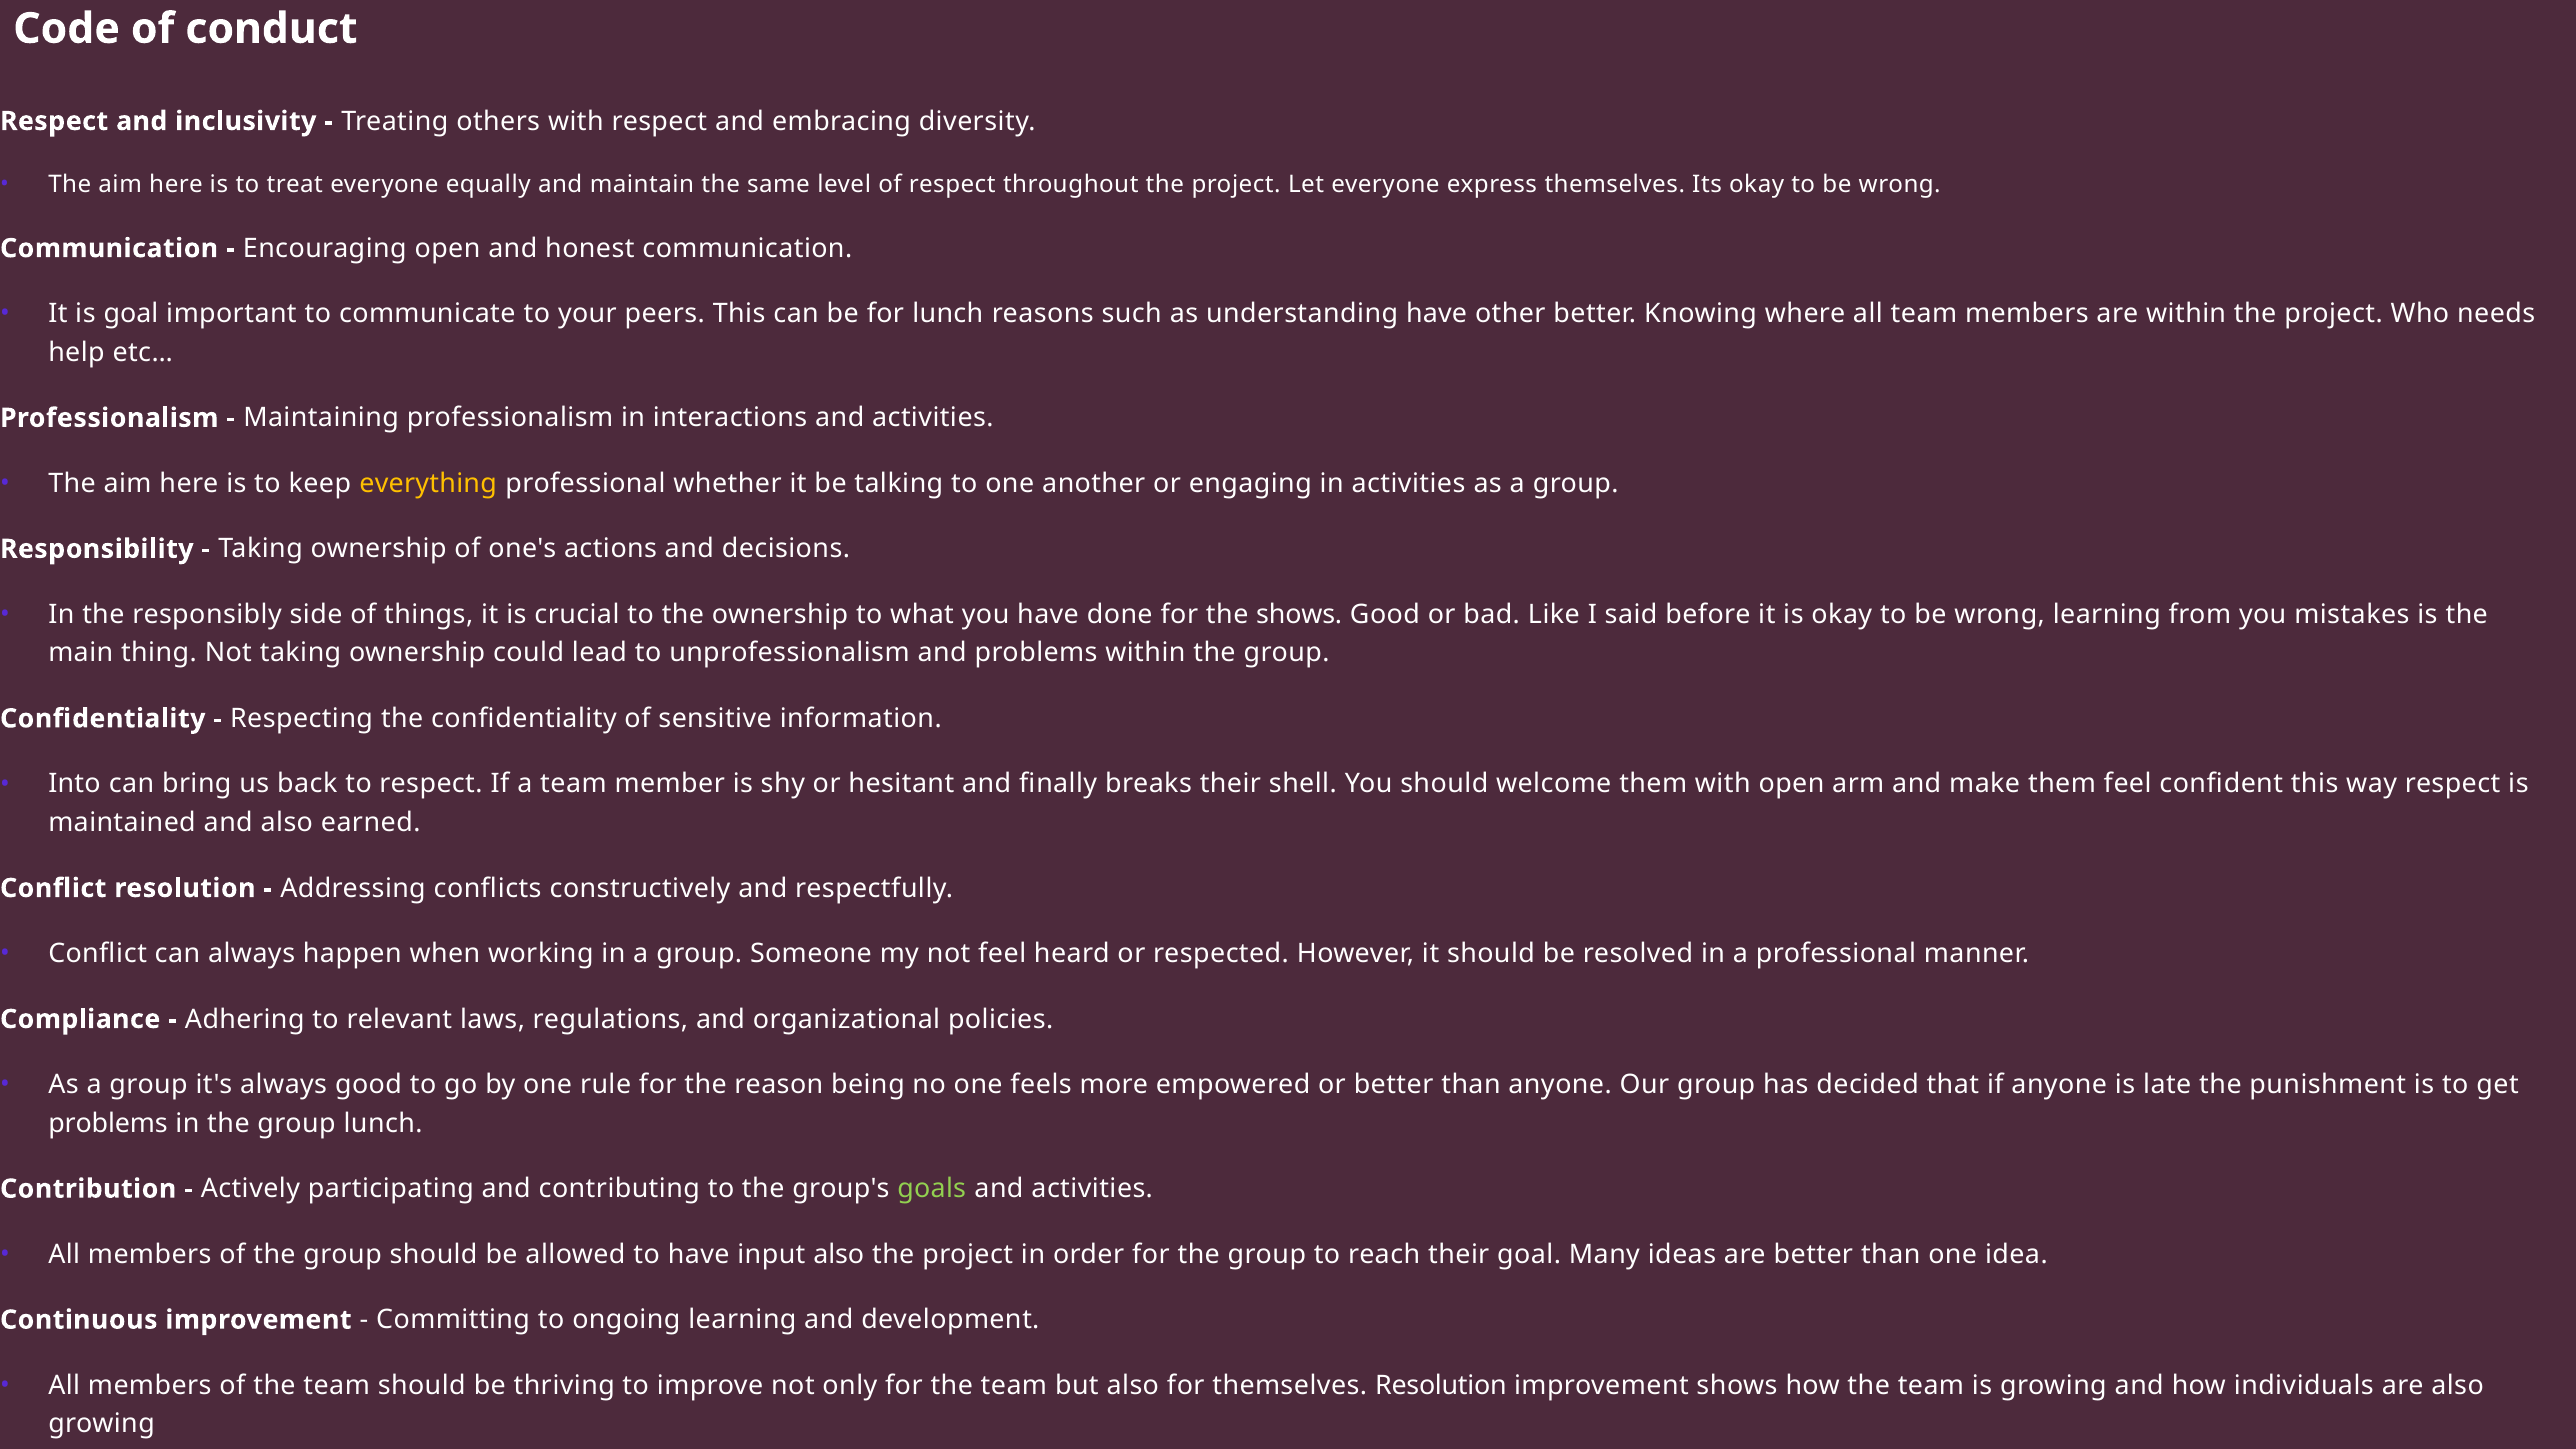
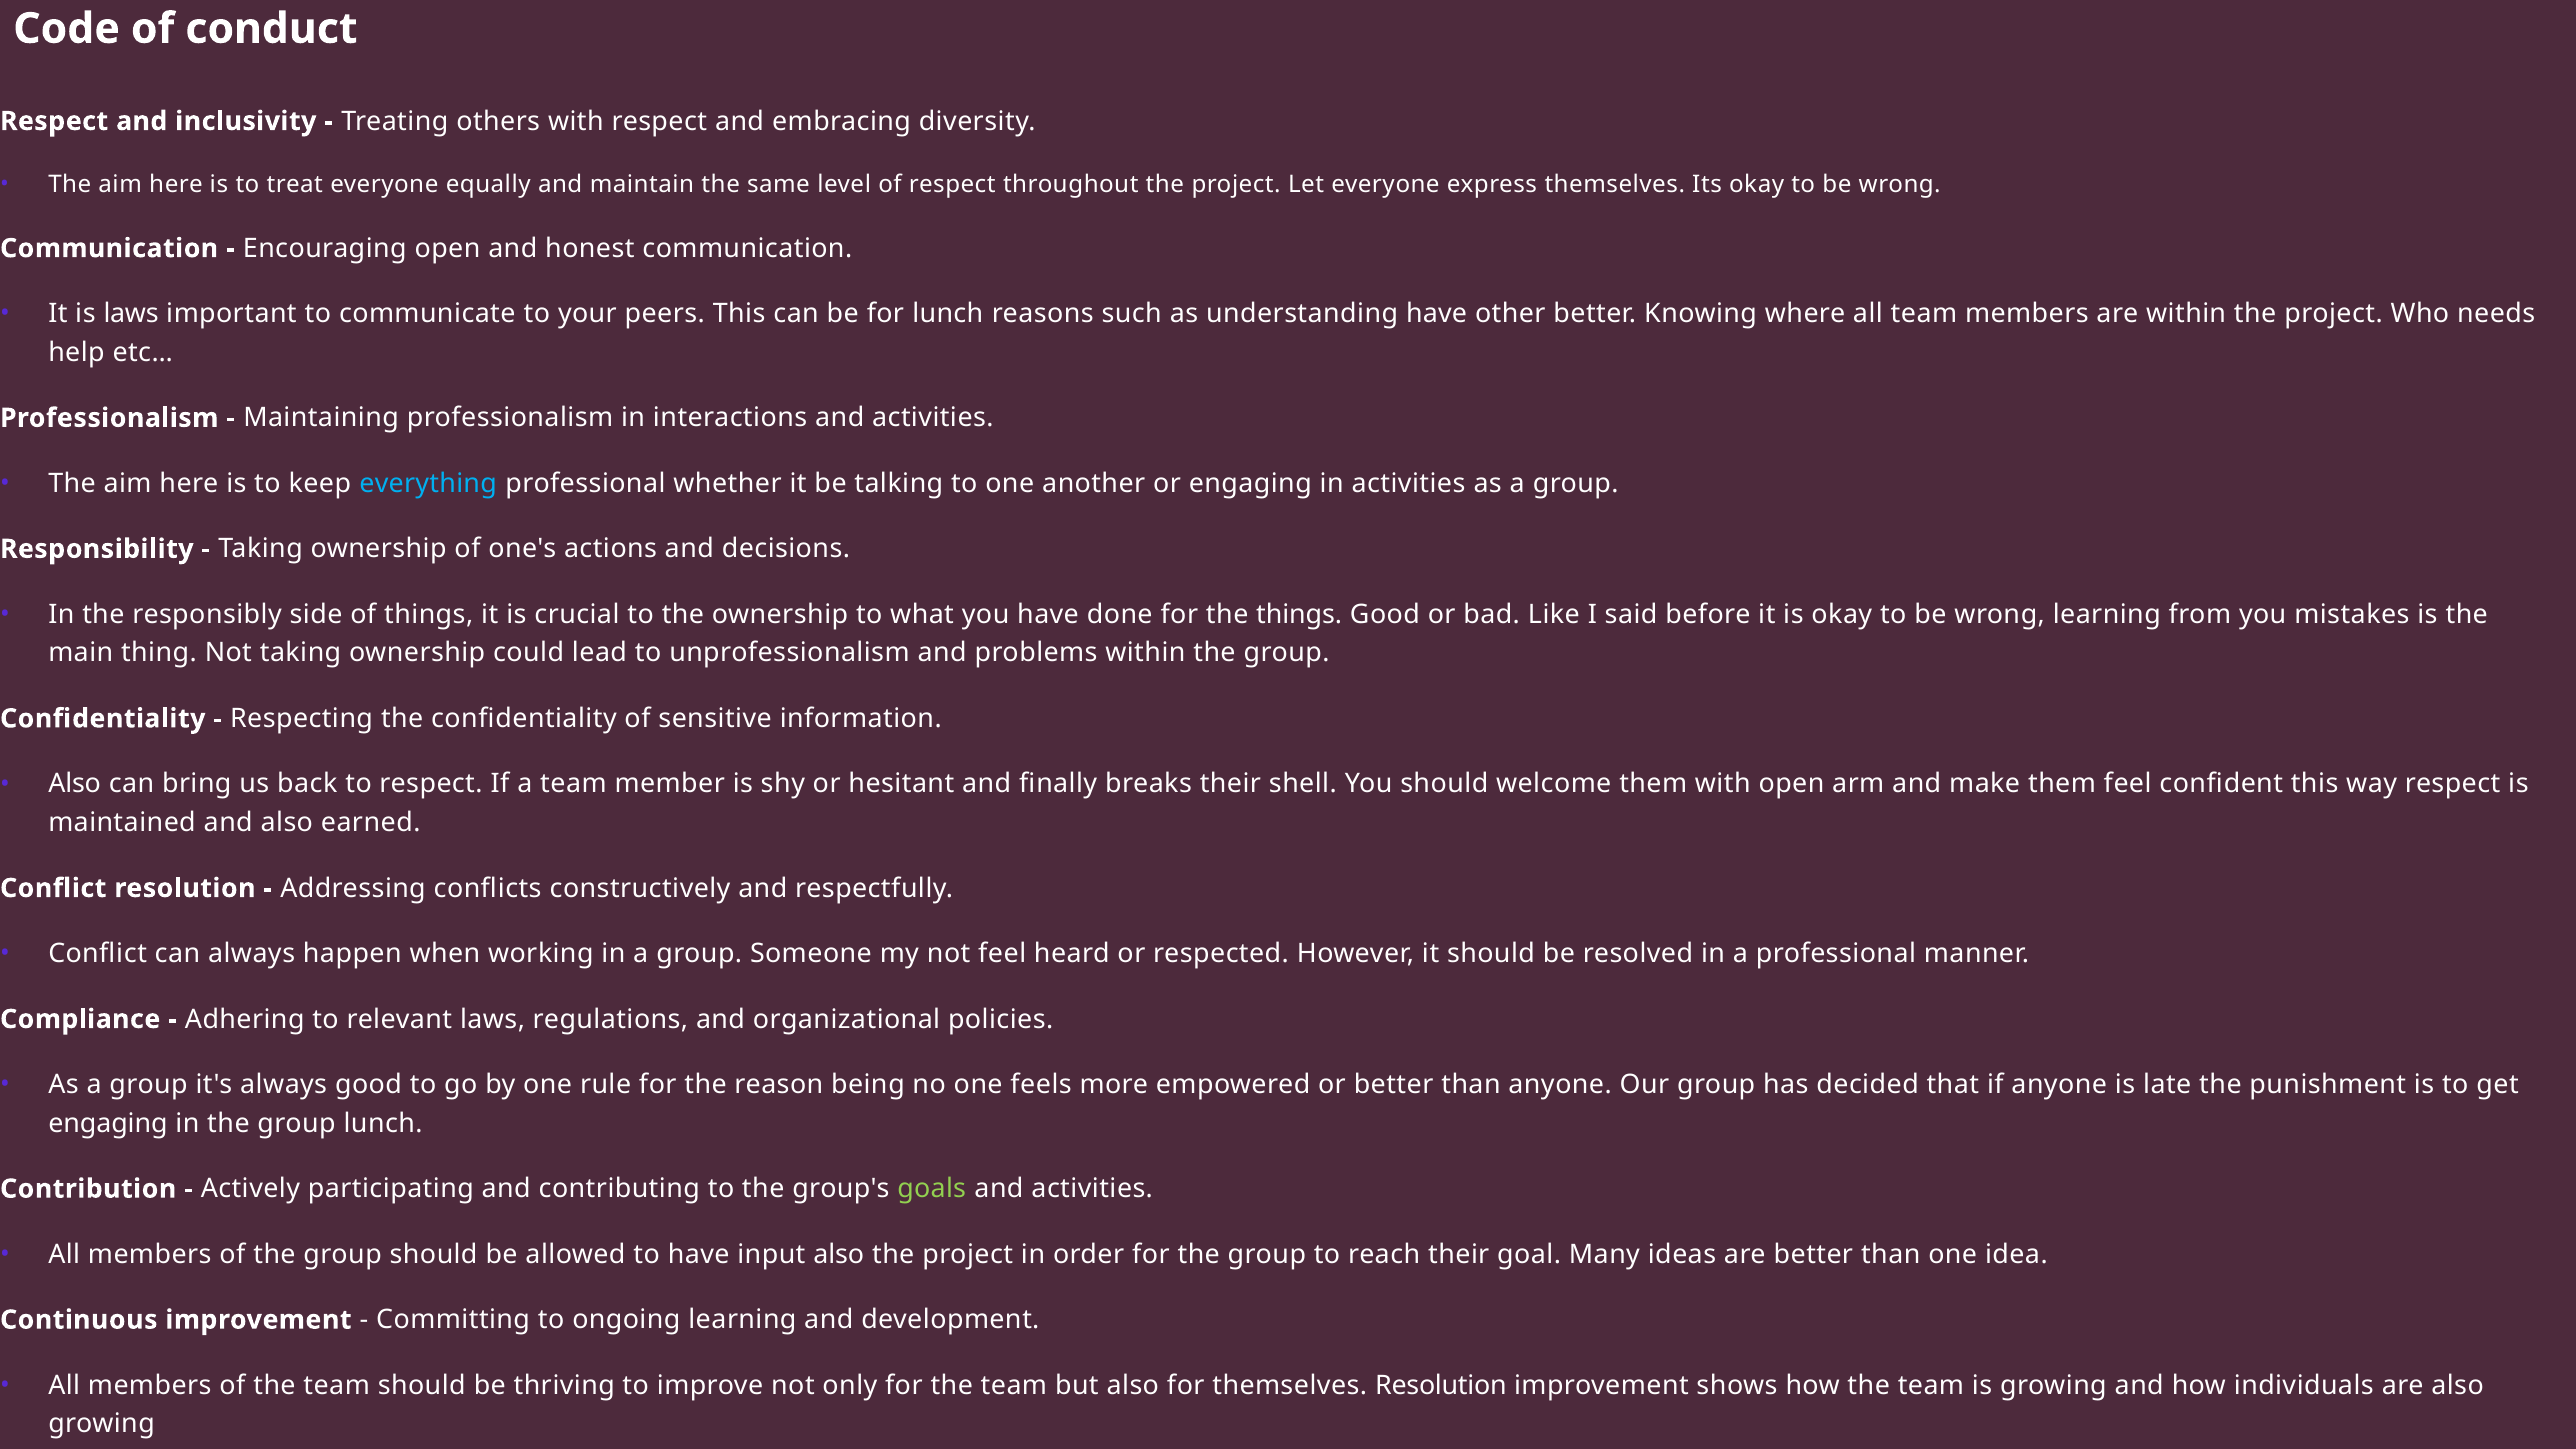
is goal: goal -> laws (131, 314)
everything colour: yellow -> light blue (428, 483)
the shows: shows -> things (1299, 614)
Into: Into -> Also (75, 784)
problems: problems -> engaging (108, 1123)
